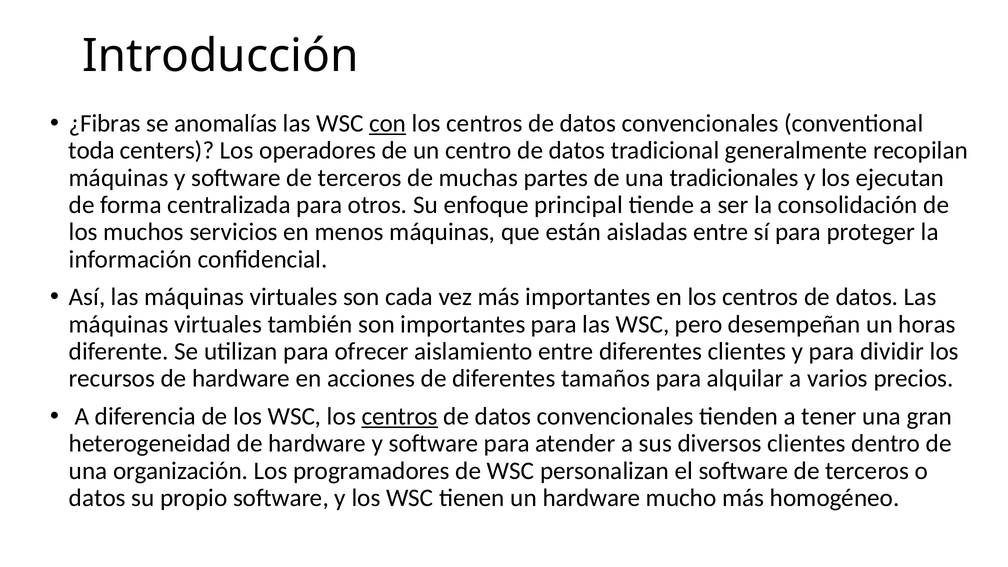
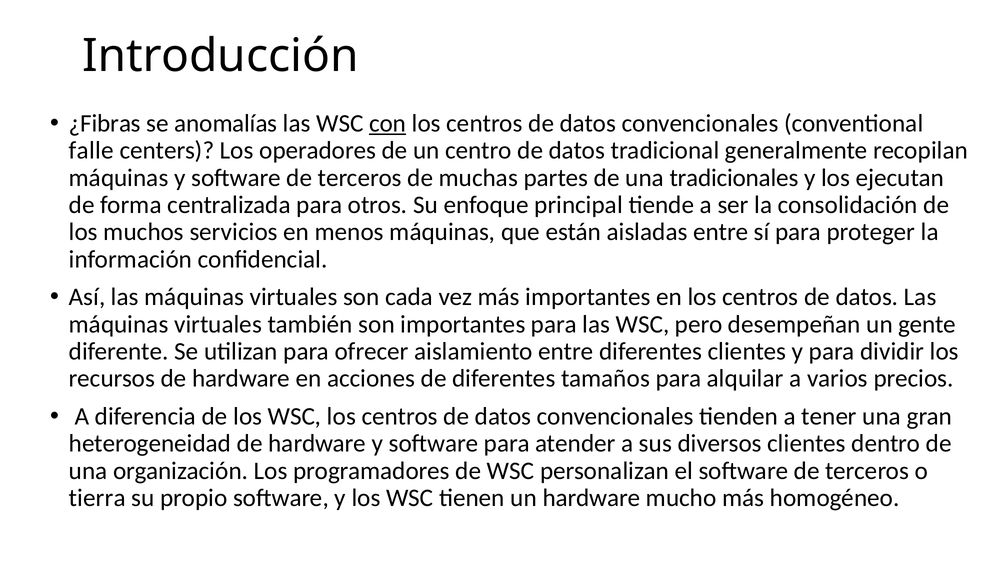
toda: toda -> falle (91, 150)
horas: horas -> gente (927, 324)
centros underline: present -> none (400, 416)
datos: datos -> tierra (97, 498)
